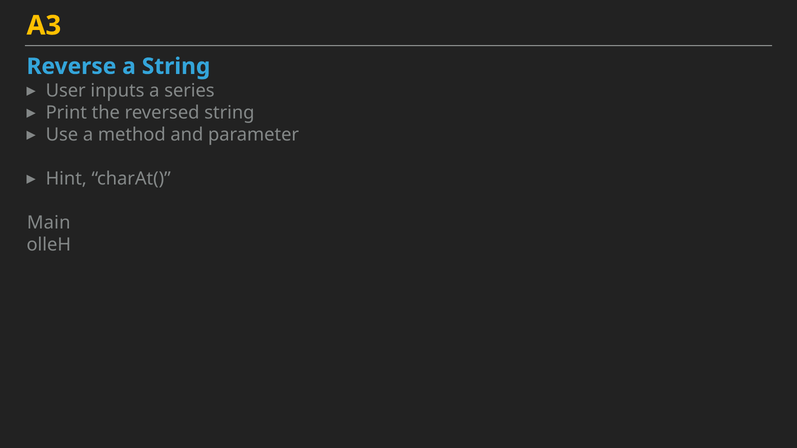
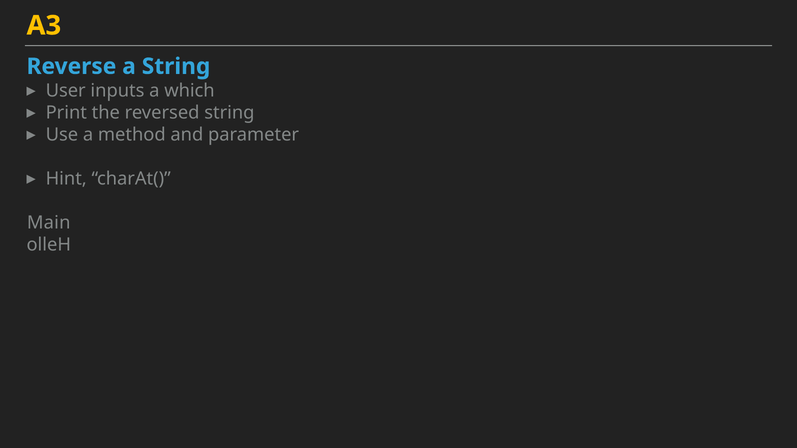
series: series -> which (189, 91)
